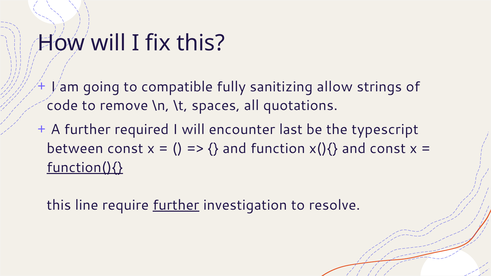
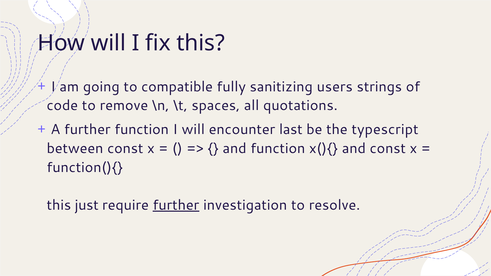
allow: allow -> users (335, 87)
further required: required -> function (142, 130)
function(){ underline: present -> none (85, 167)
line: line -> just (87, 205)
